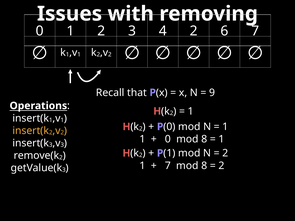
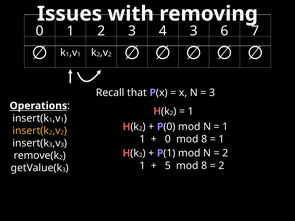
4 2: 2 -> 3 (194, 31)
9: 9 -> 3 (212, 93)
7: 7 -> 5 (168, 166)
